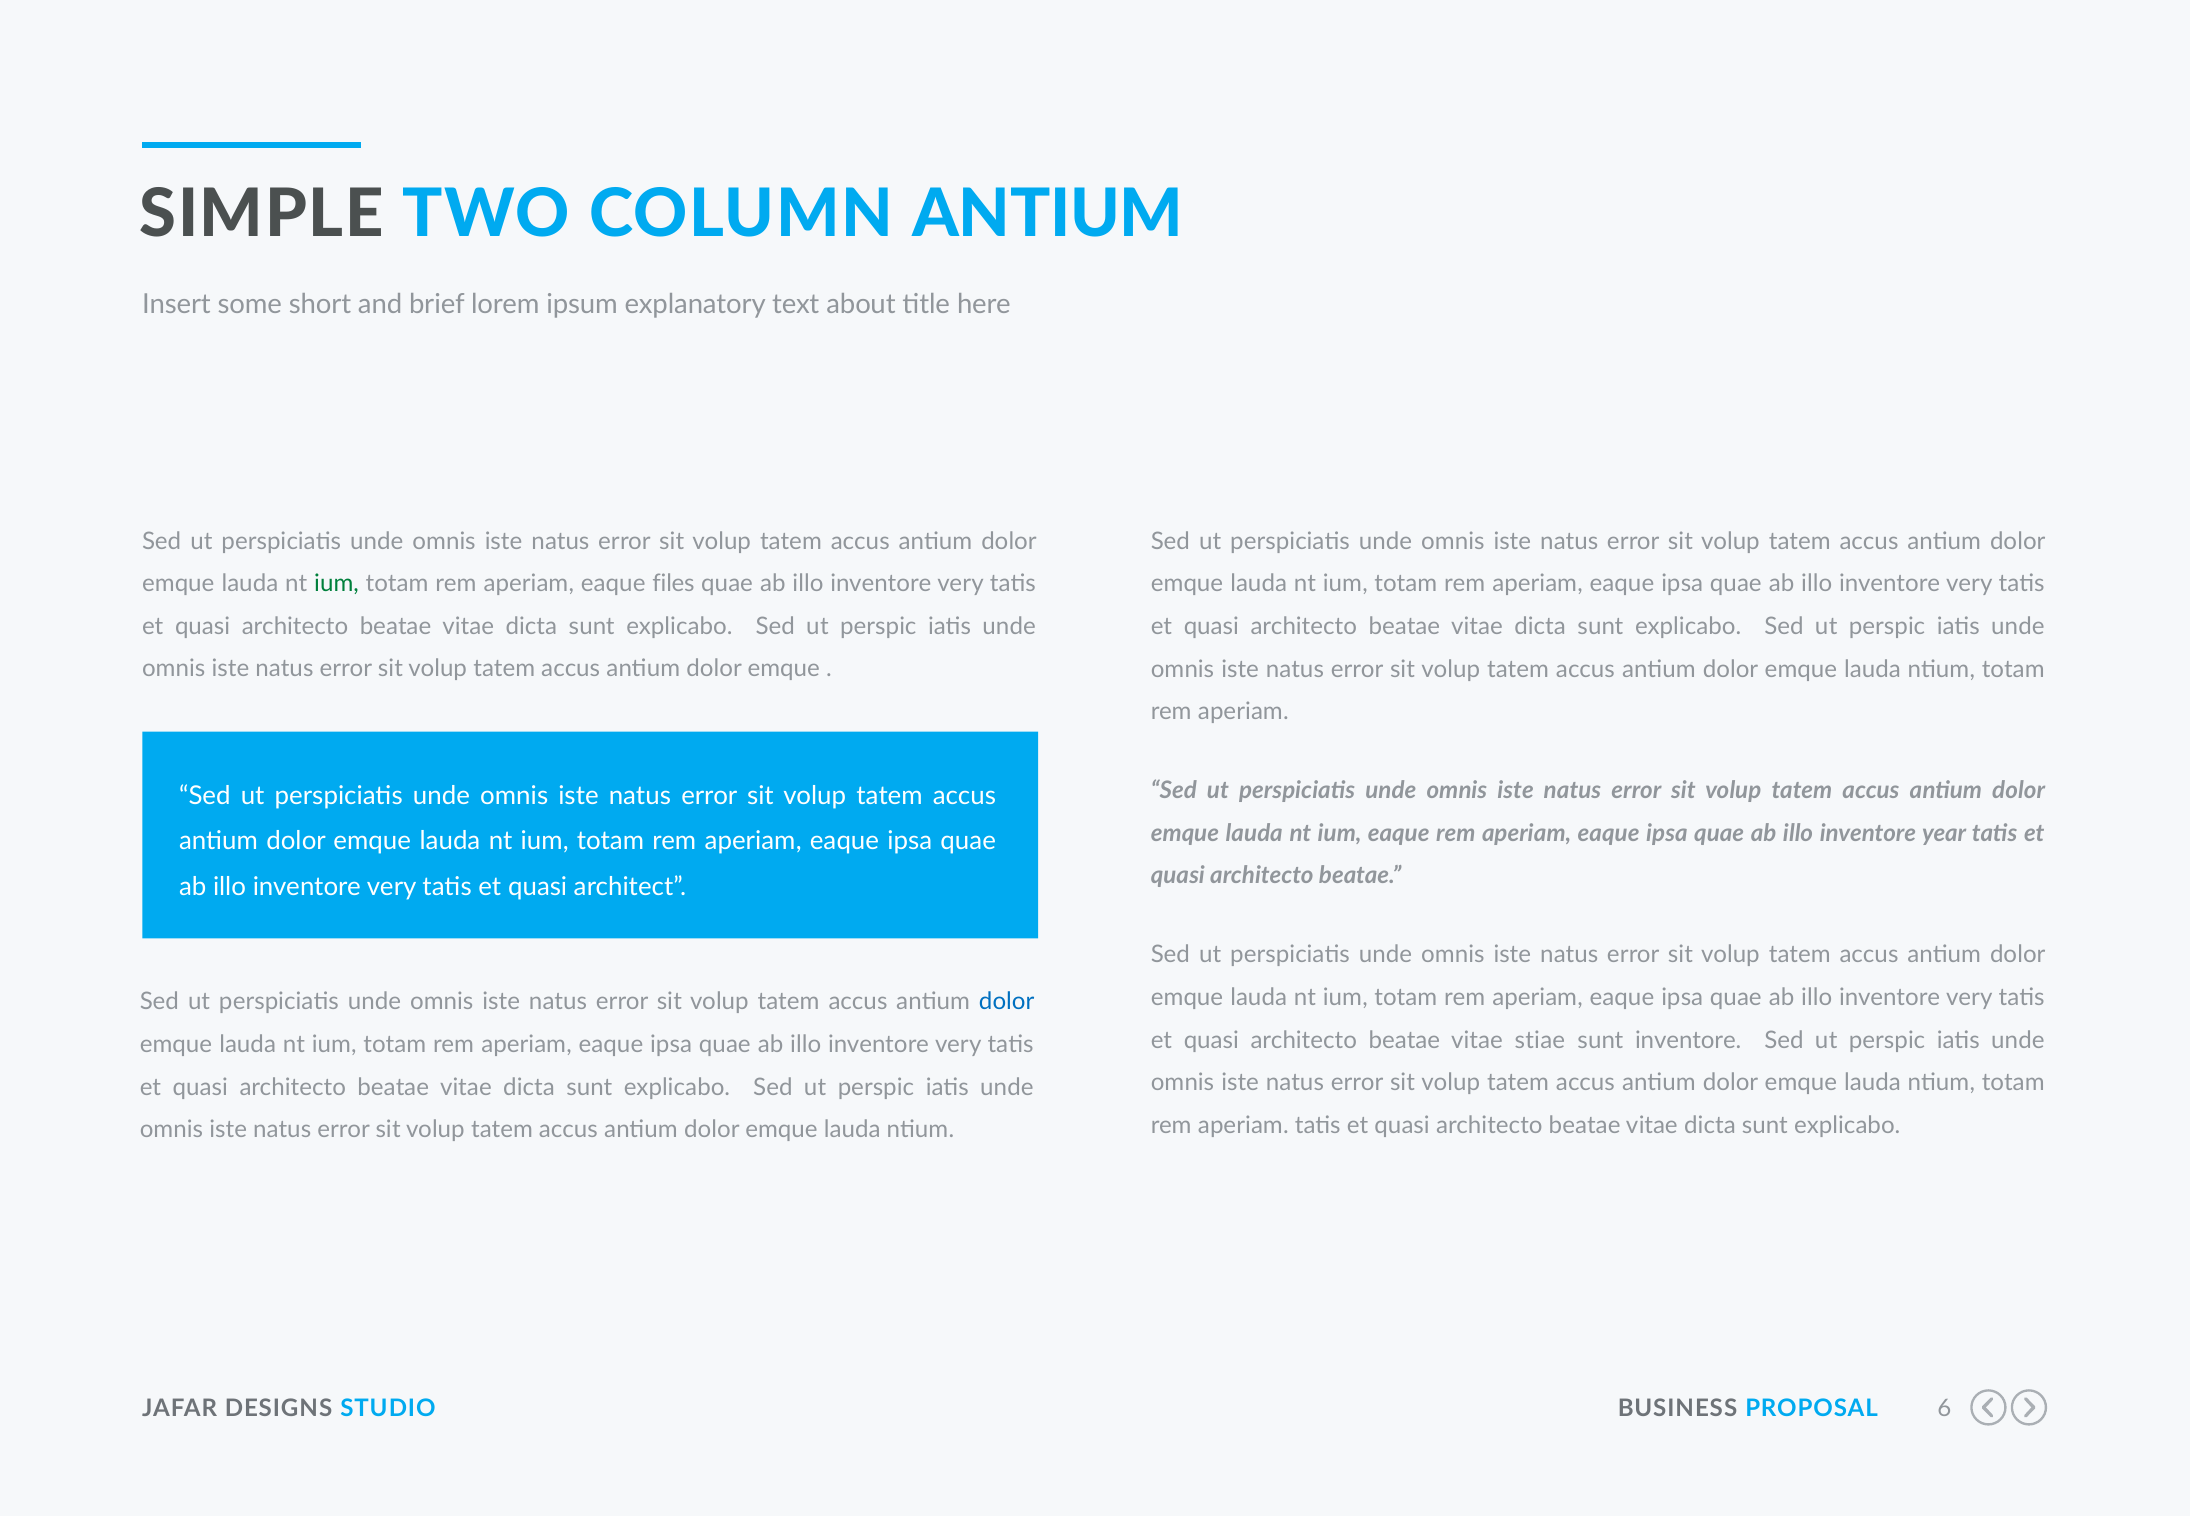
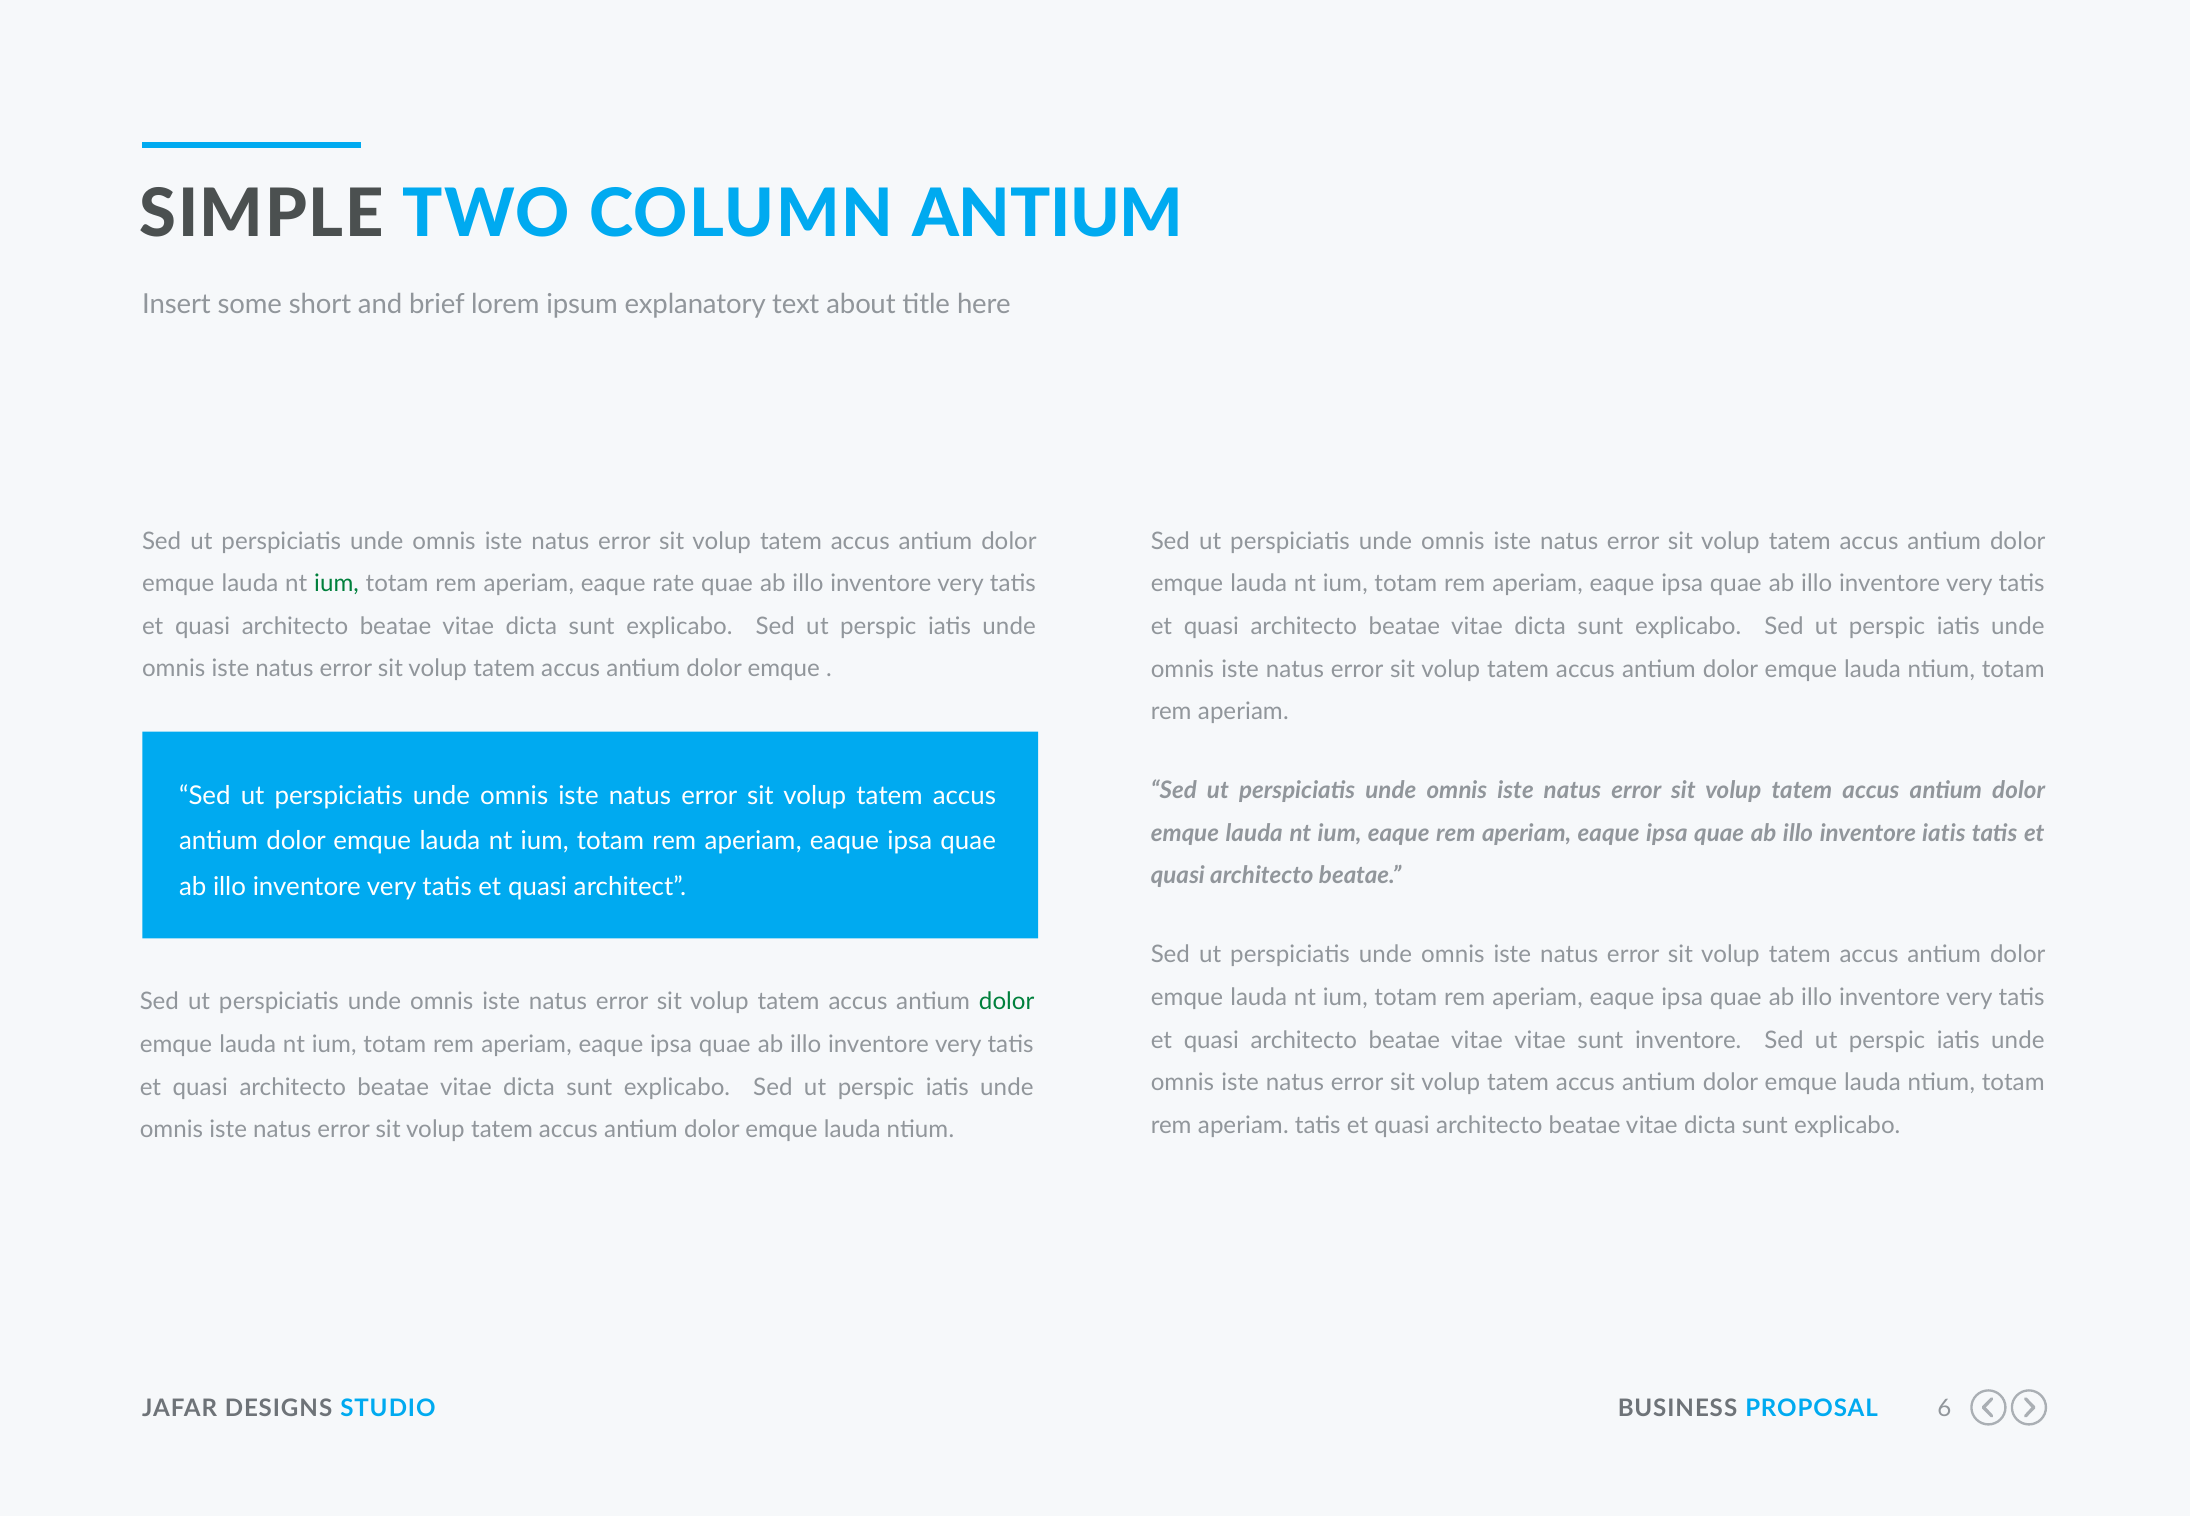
files: files -> rate (673, 584)
inventore year: year -> iatis (1944, 833)
dolor colour: blue -> green (1007, 1002)
vitae stiae: stiae -> vitae (1540, 1040)
